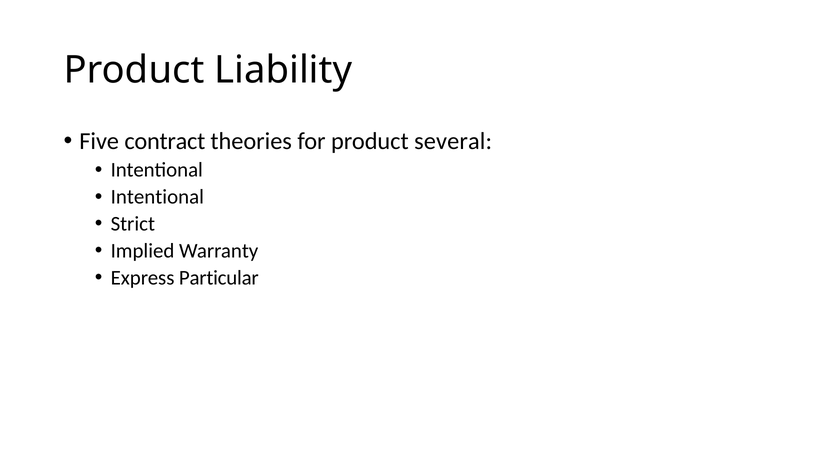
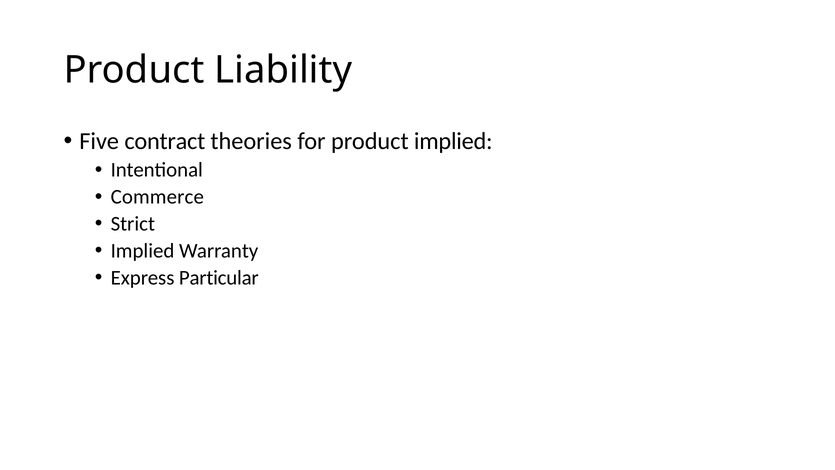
product several: several -> implied (453, 141)
Intentional: Intentional -> Commerce (157, 197)
